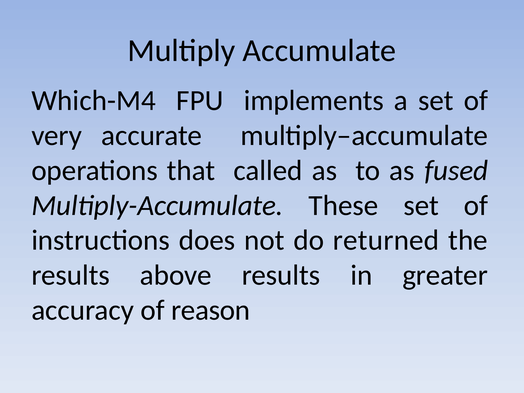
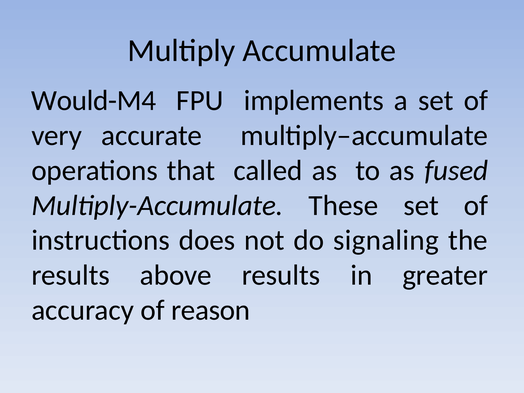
Which-M4: Which-M4 -> Would-M4 (94, 101)
returned: returned -> signaling (386, 240)
